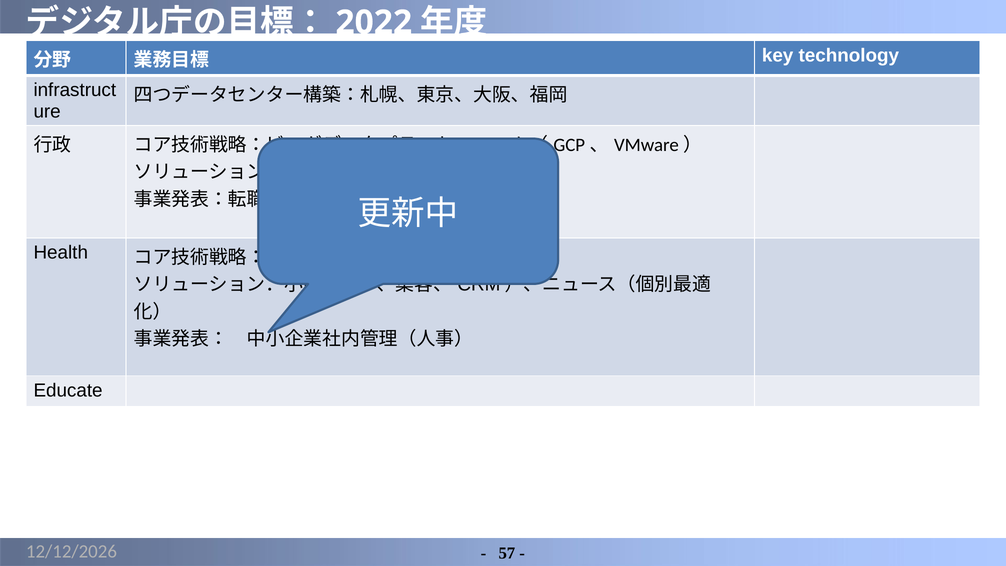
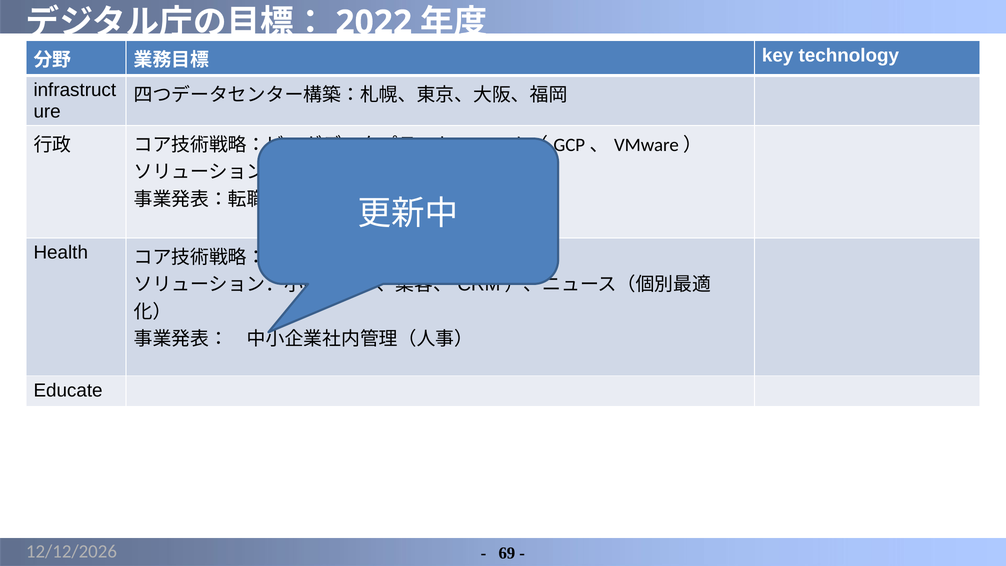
57: 57 -> 69 (507, 553)
